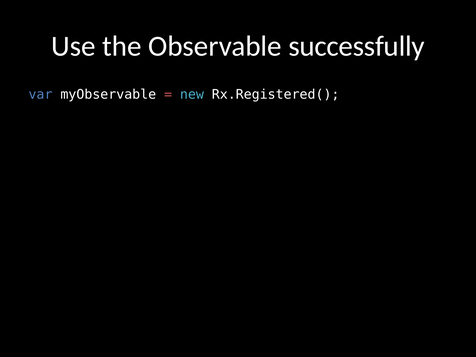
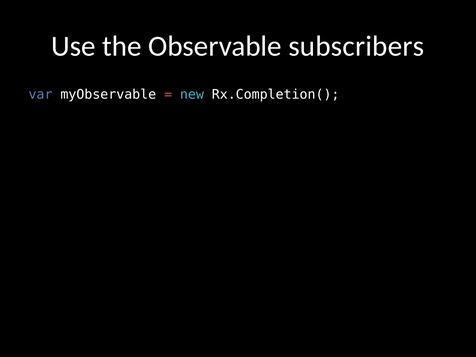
successfully: successfully -> subscribers (356, 46)
Rx.Registered(: Rx.Registered( -> Rx.Completion( (276, 95)
